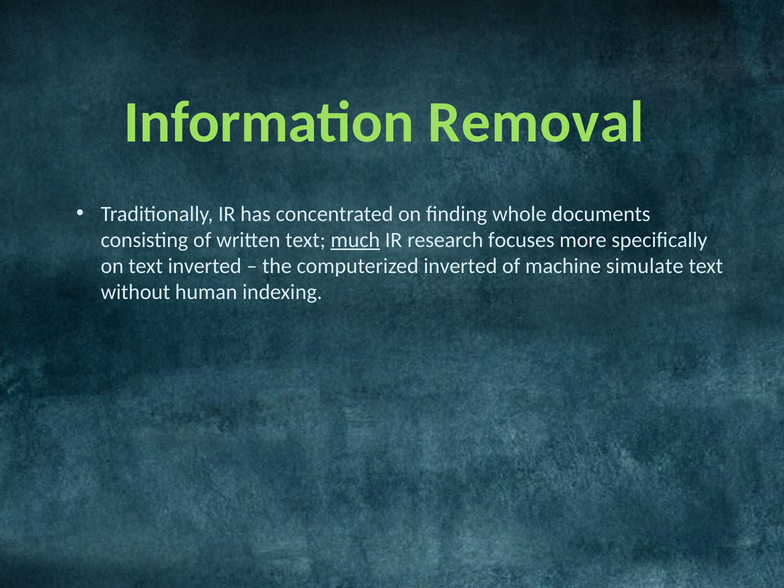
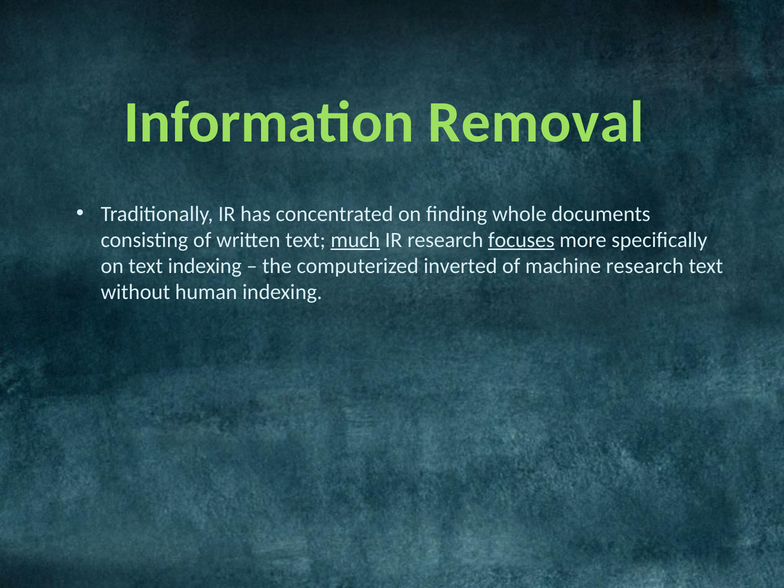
focuses underline: none -> present (521, 240)
text inverted: inverted -> indexing (205, 266)
machine simulate: simulate -> research (645, 266)
